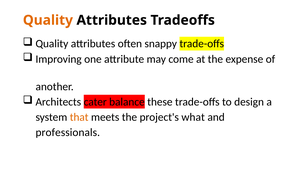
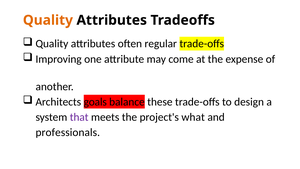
snappy: snappy -> regular (161, 44)
cater: cater -> goals (95, 102)
that colour: orange -> purple (79, 117)
